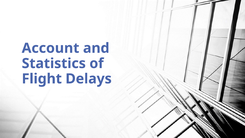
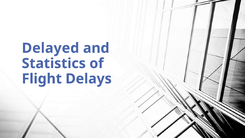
Account: Account -> Delayed (50, 48)
